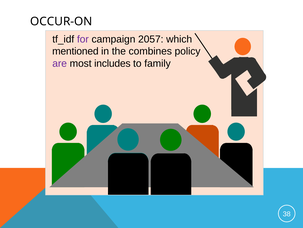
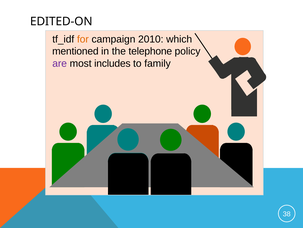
OCCUR-ON: OCCUR-ON -> EDITED-ON (61, 21)
for colour: purple -> orange (83, 39)
2057: 2057 -> 2010 (151, 39)
combines: combines -> telephone (150, 51)
